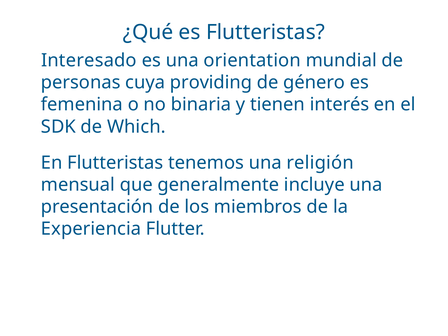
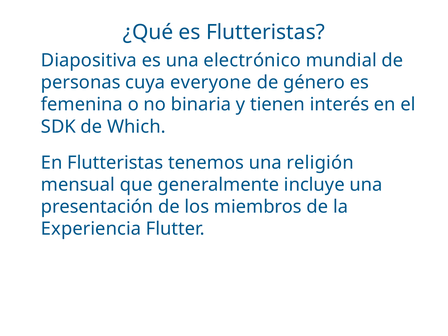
Interesado: Interesado -> Diapositiva (89, 60)
orientation: orientation -> electrónico (252, 60)
providing: providing -> everyone (211, 83)
